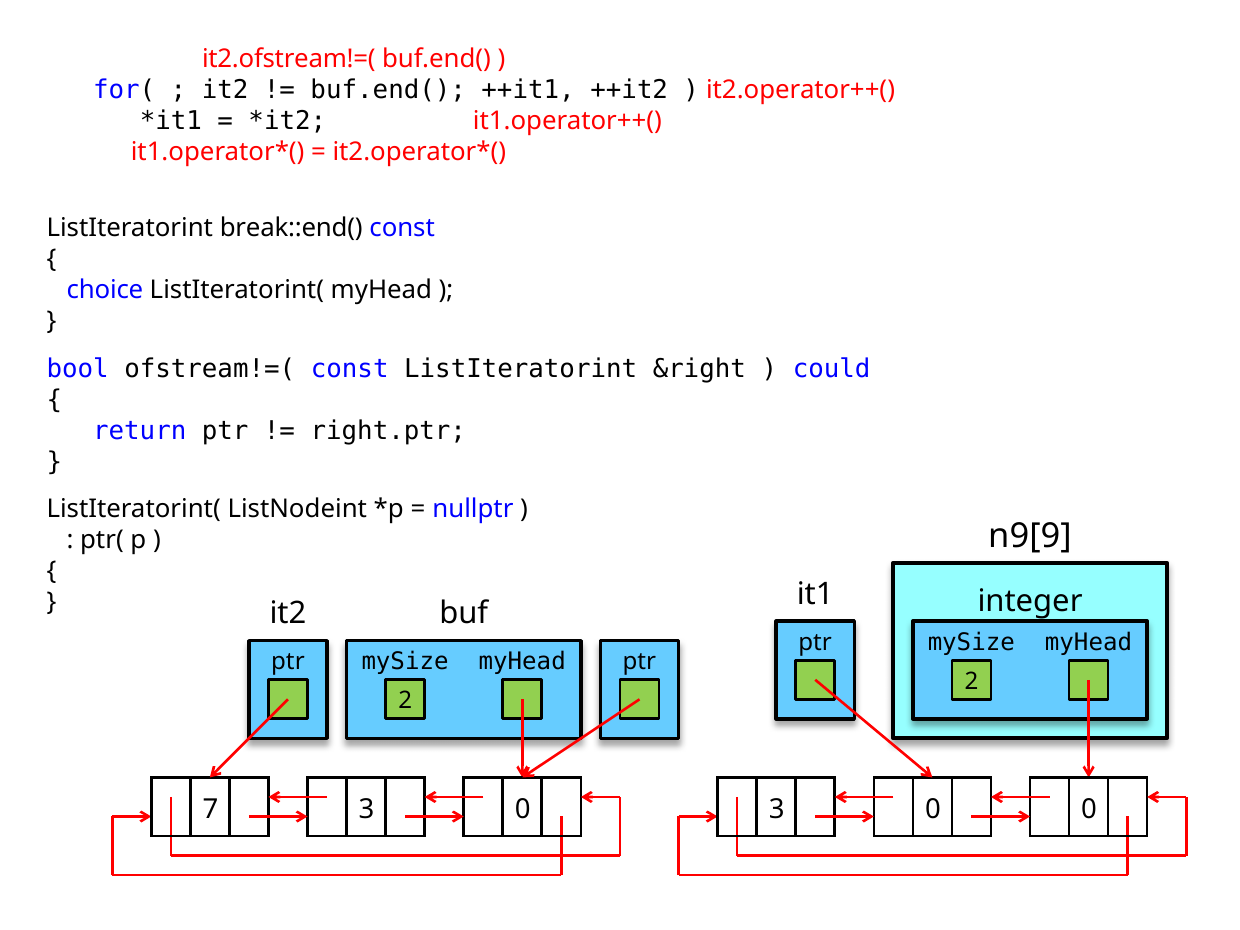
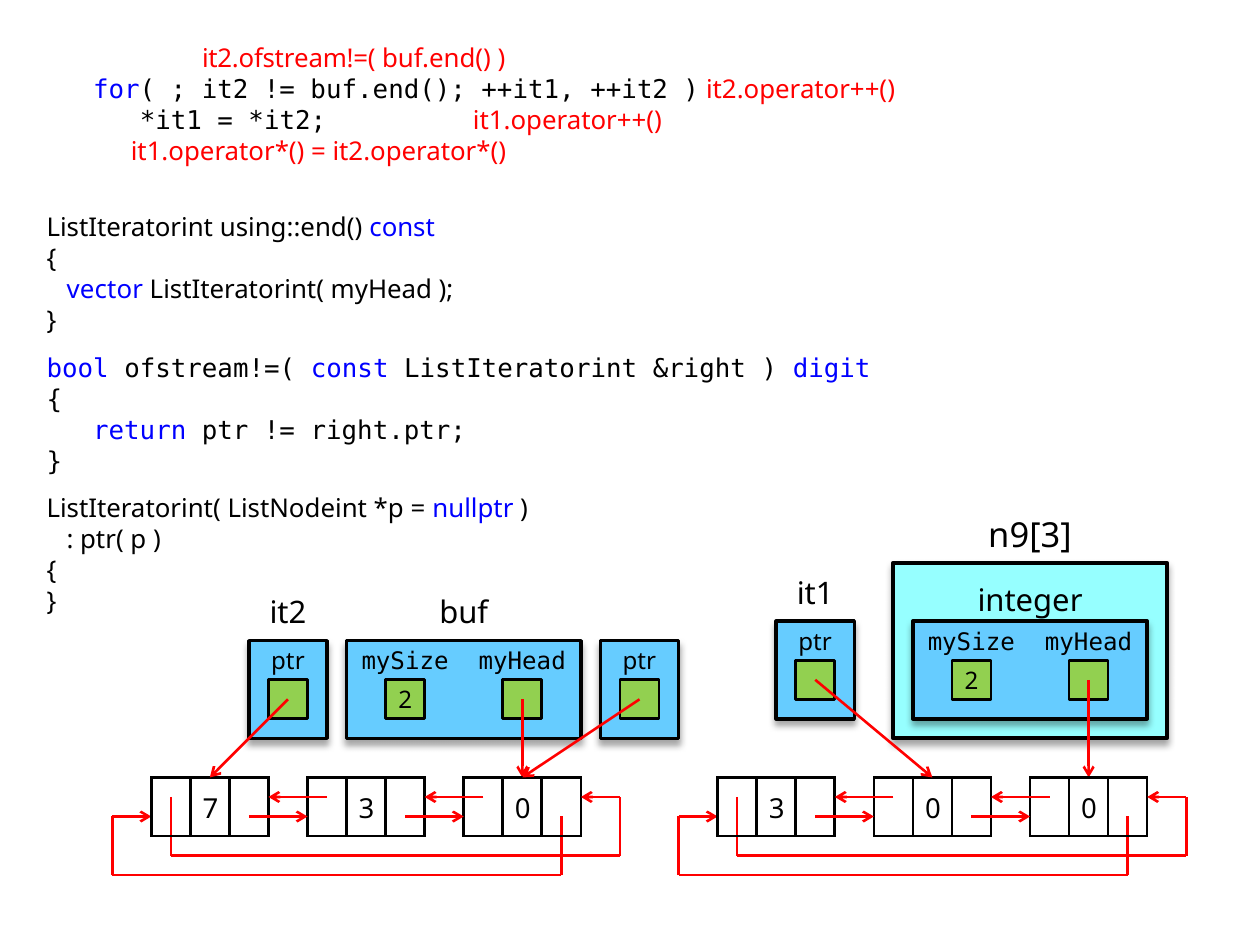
break::end(: break::end( -> using::end( (291, 228)
choice: choice -> vector (105, 290)
could: could -> digit (832, 369)
n9[9: n9[9 -> n9[3 (1030, 536)
